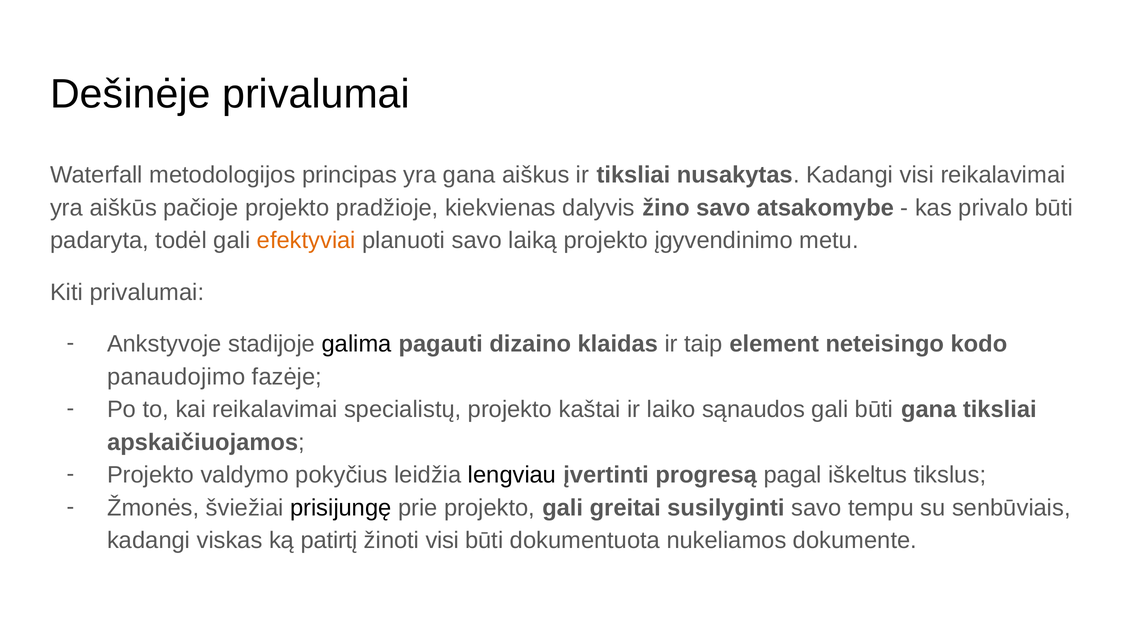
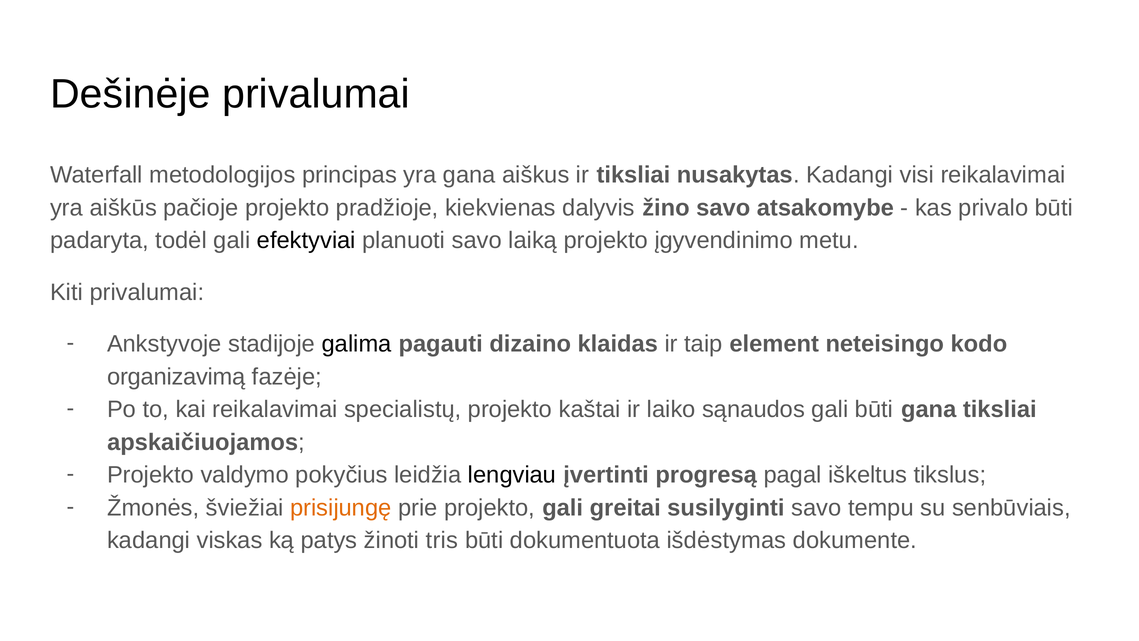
efektyviai colour: orange -> black (306, 241)
panaudojimo: panaudojimo -> organizavimą (176, 377)
prisijungę colour: black -> orange (341, 508)
patirtį: patirtį -> patys (329, 540)
žinoti visi: visi -> tris (442, 540)
nukeliamos: nukeliamos -> išdėstymas (726, 540)
